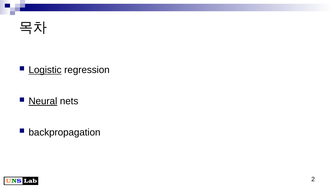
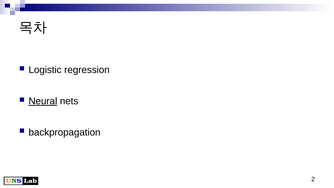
Logistic underline: present -> none (45, 70)
